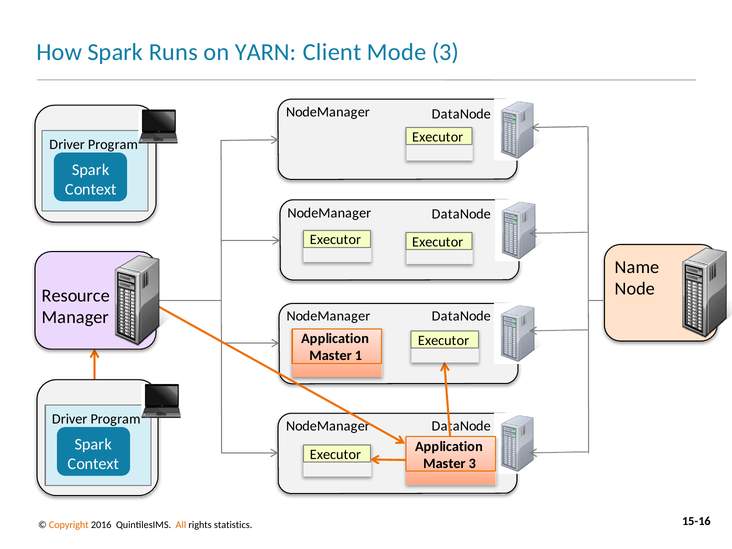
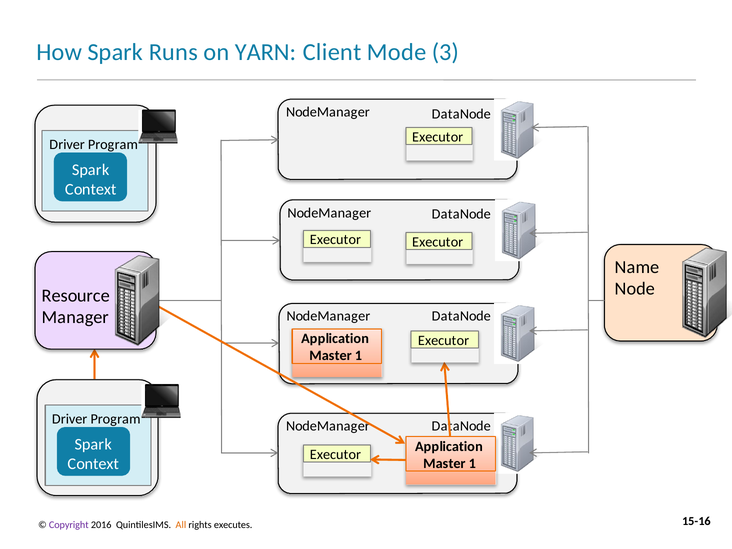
3: 3 -> 1 (472, 464)
Copyright colour: orange -> purple (69, 525)
statistics: statistics -> executes (233, 525)
